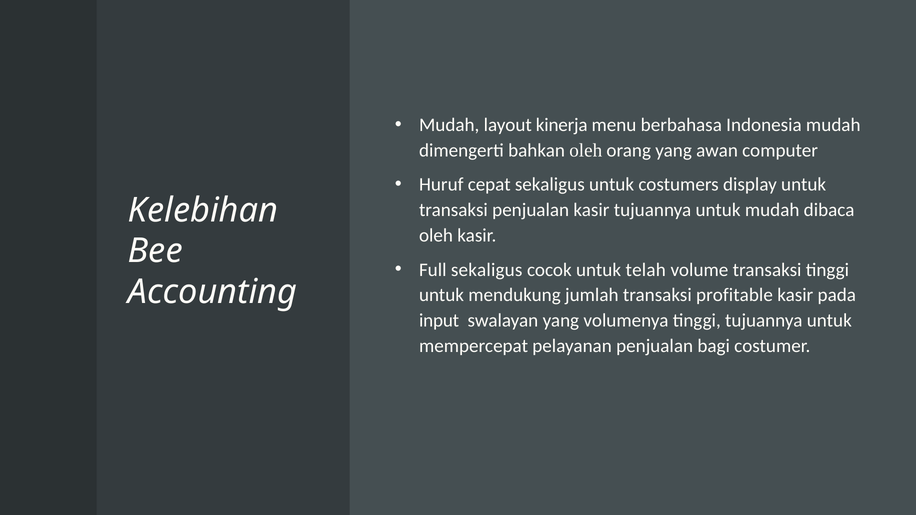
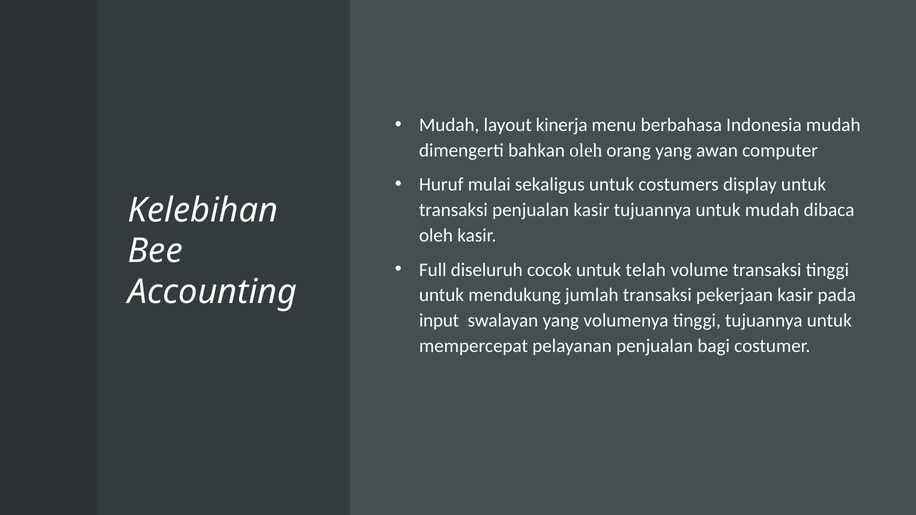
cepat: cepat -> mulai (489, 185)
Full sekaligus: sekaligus -> diseluruh (487, 270)
profitable: profitable -> pekerjaan (735, 295)
